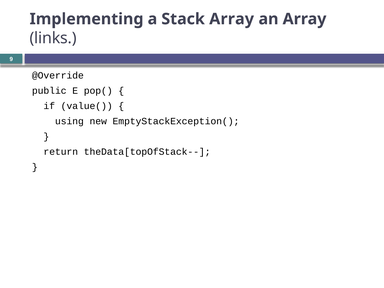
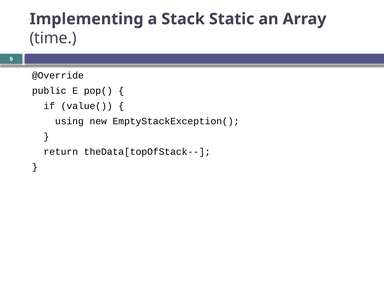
Stack Array: Array -> Static (232, 19)
links: links -> time (53, 38)
